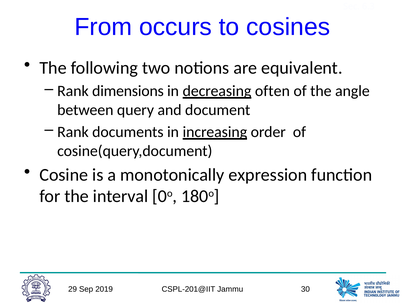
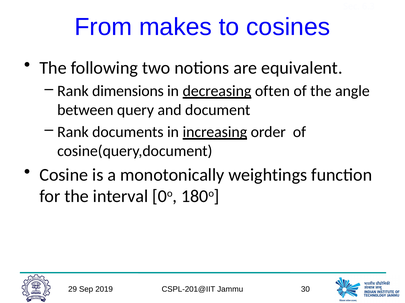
occurs: occurs -> makes (175, 27)
expression: expression -> weightings (268, 175)
